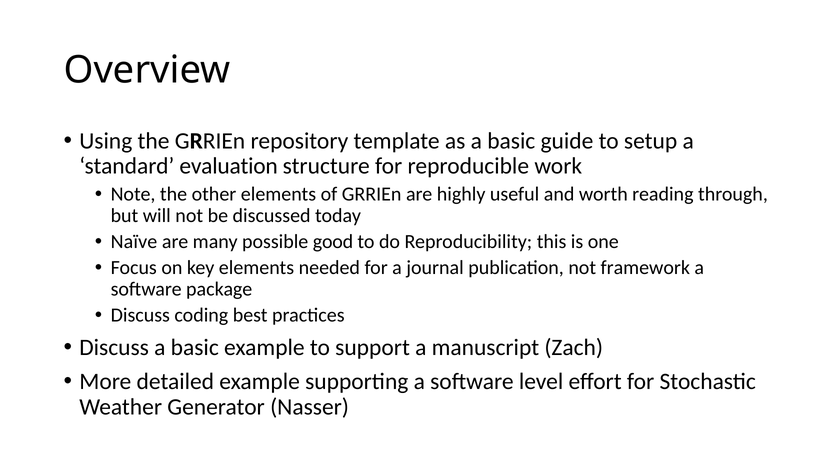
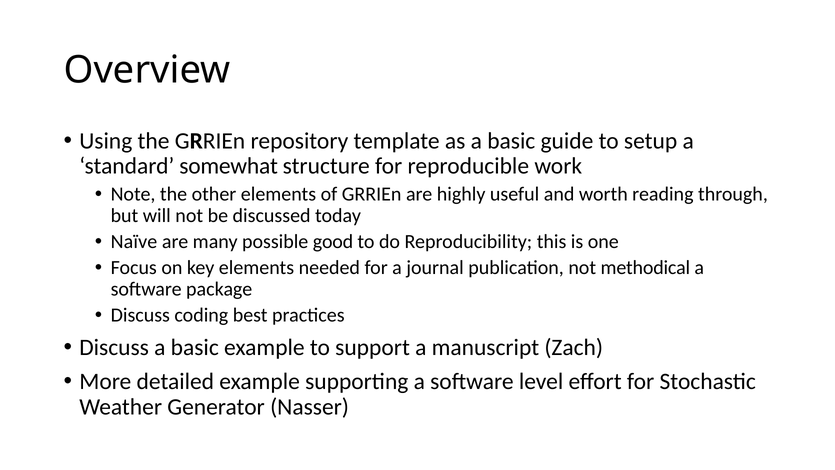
evaluation: evaluation -> somewhat (229, 166)
framework: framework -> methodical (645, 267)
